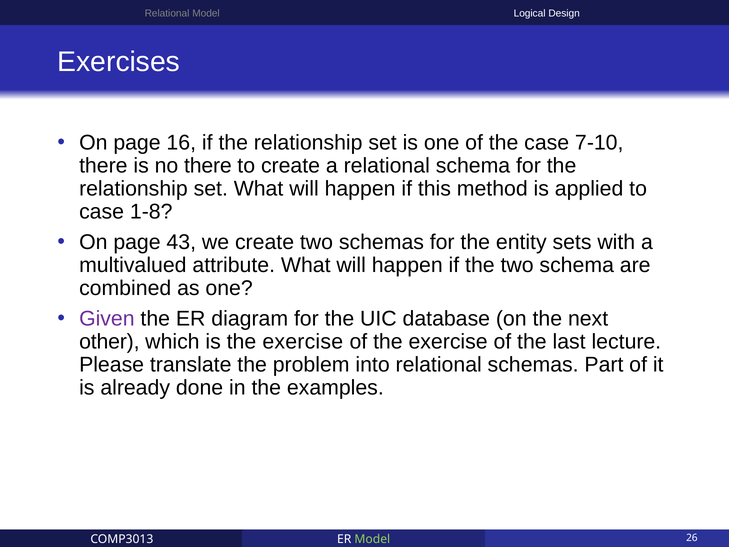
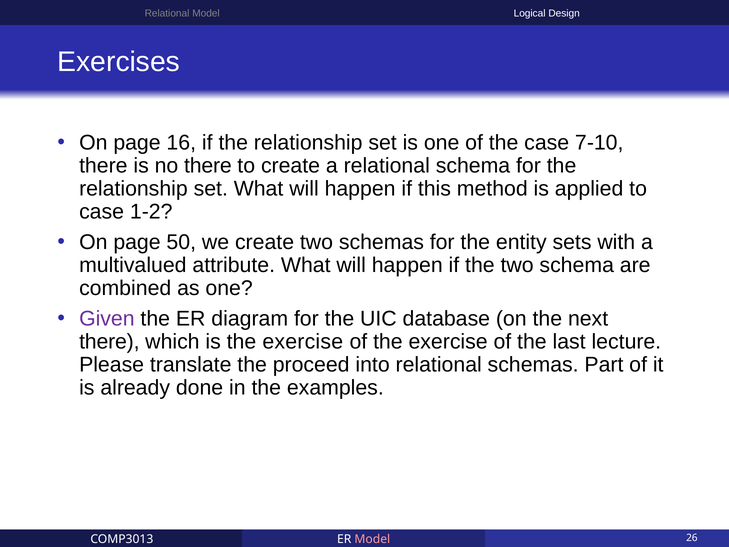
1-8: 1-8 -> 1-2 (151, 211)
43: 43 -> 50 (181, 242)
other: other -> there (109, 341)
problem: problem -> proceed (311, 364)
Model colour: light green -> pink (372, 539)
